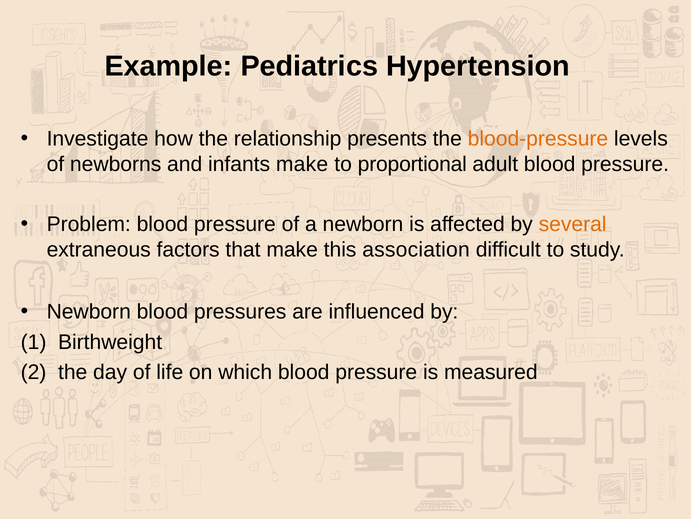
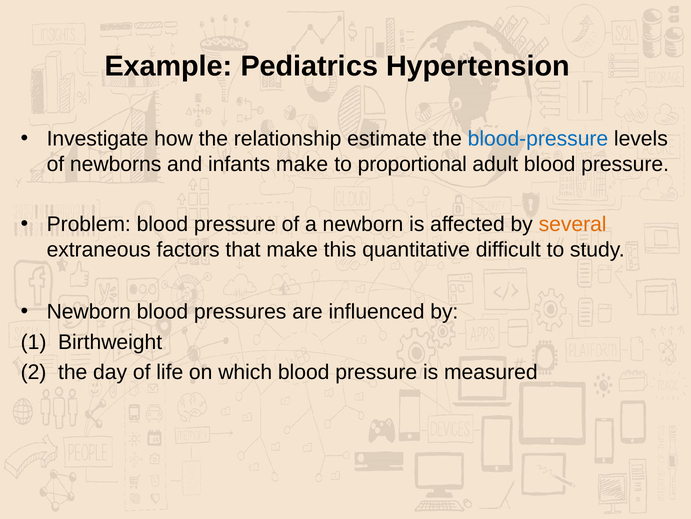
presents: presents -> estimate (387, 138)
blood-pressure colour: orange -> blue (538, 138)
association: association -> quantitative (416, 249)
